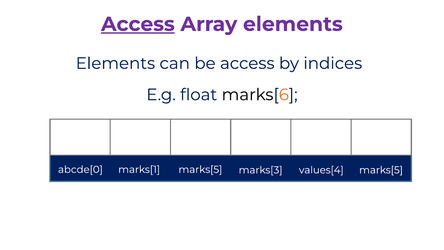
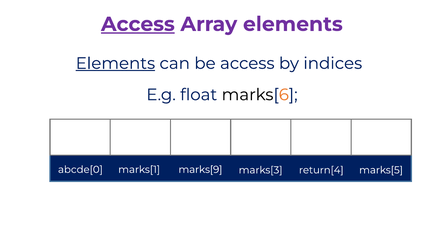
Elements underline: none -> present (115, 63)
marks[1 marks[5: marks[5 -> marks[9 (200, 169)
values[4: values[4 -> return[4 (321, 170)
